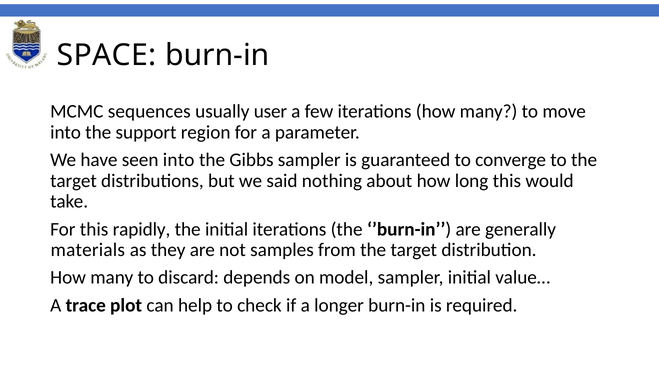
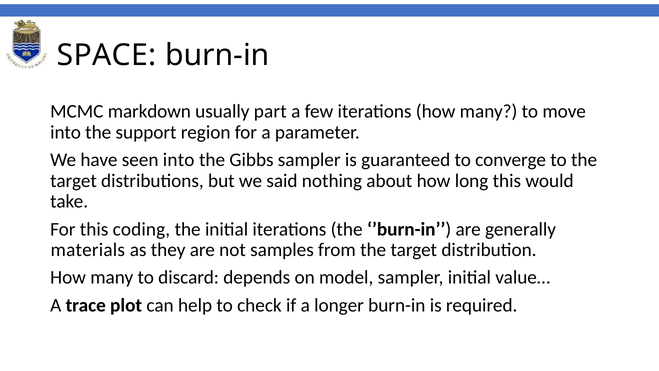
sequences: sequences -> markdown (149, 111)
user: user -> part (270, 111)
rapidly: rapidly -> coding (141, 229)
